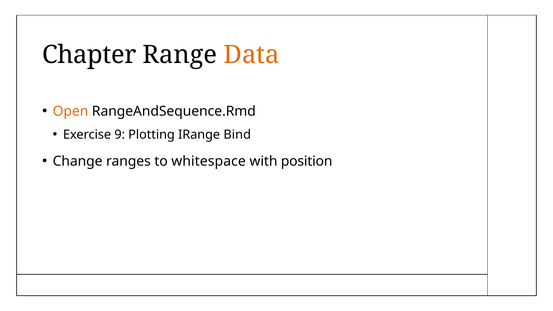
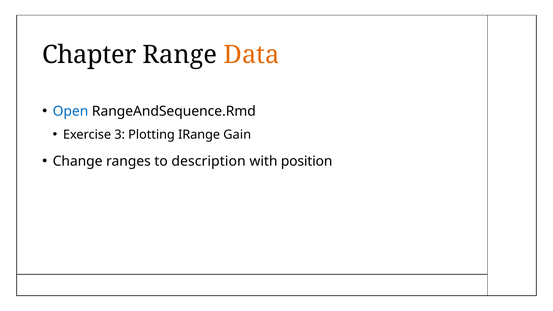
Open colour: orange -> blue (70, 111)
9: 9 -> 3 (120, 135)
Bind: Bind -> Gain (237, 135)
whitespace: whitespace -> description (209, 161)
